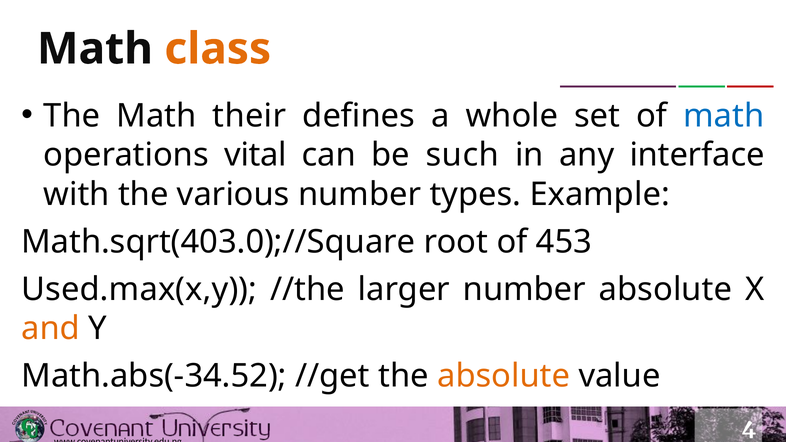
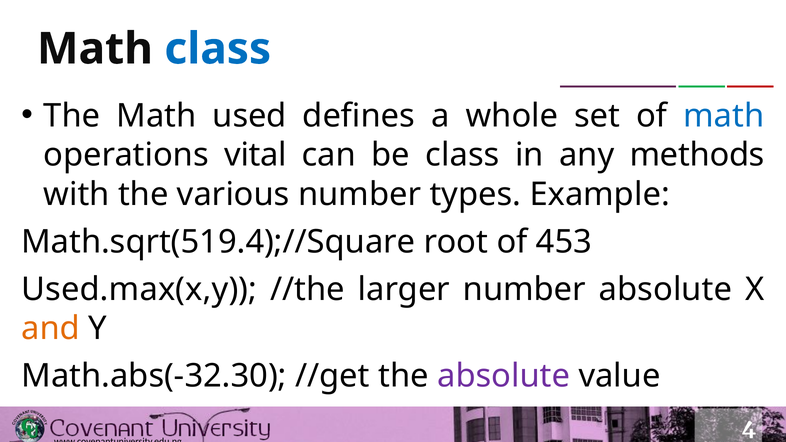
class colour: orange -> blue (218, 49)
their: their -> used (249, 116)
be such: such -> class (462, 155)
interface: interface -> methods (697, 155)
Math.sqrt(403.0);//Square: Math.sqrt(403.0);//Square -> Math.sqrt(519.4);//Square (218, 242)
Math.abs(-34.52: Math.abs(-34.52 -> Math.abs(-32.30 (154, 376)
absolute colour: orange -> purple (504, 376)
